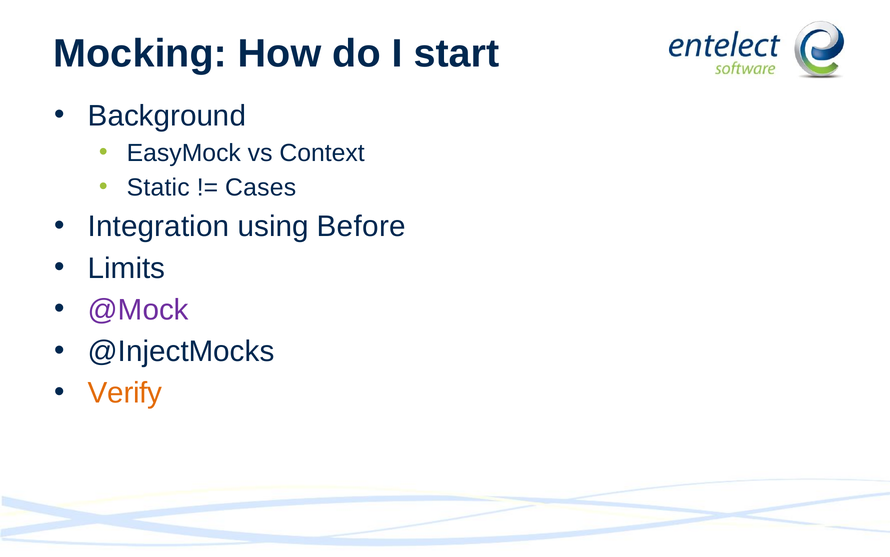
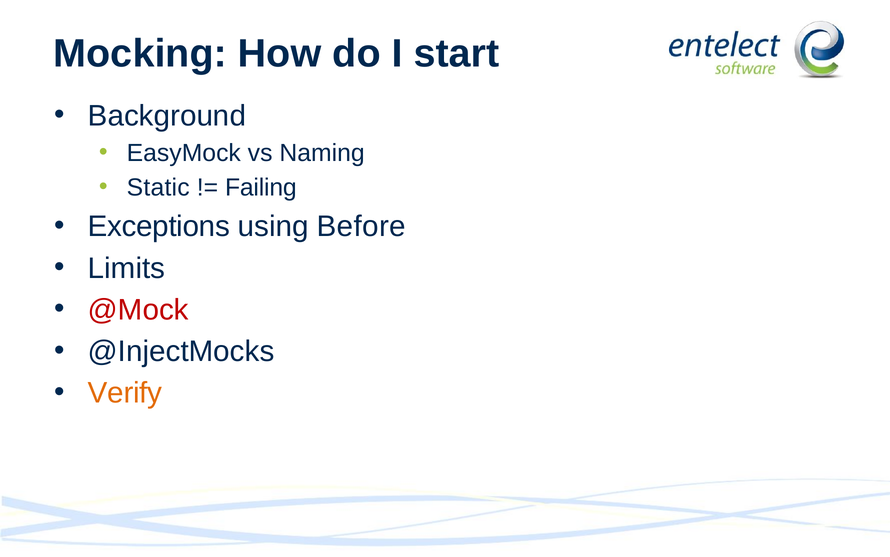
Context: Context -> Naming (322, 153)
Cases: Cases -> Failing (261, 187)
Integration: Integration -> Exceptions (159, 226)
@Mock colour: purple -> red (138, 309)
